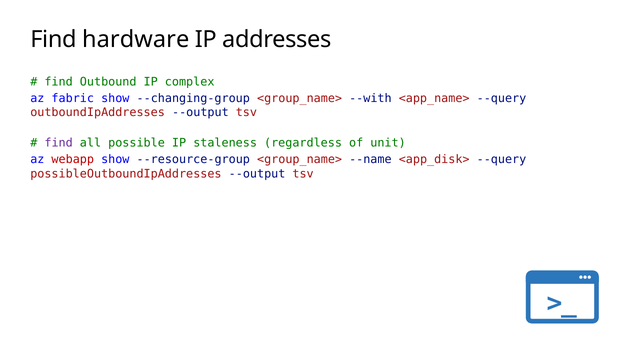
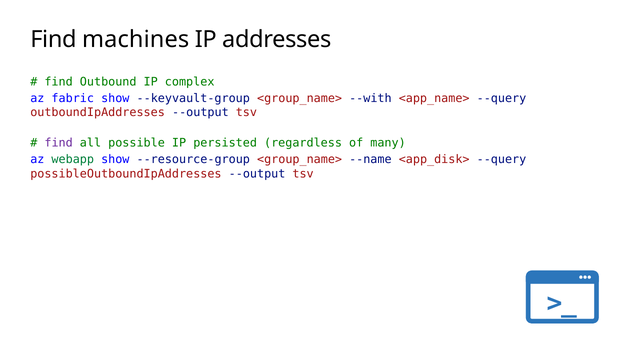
hardware: hardware -> machines (136, 39)
--changing-group: --changing-group -> --keyvault-group (193, 98)
staleness: staleness -> persisted (225, 143)
unit: unit -> many (388, 143)
webapp colour: red -> green (73, 160)
